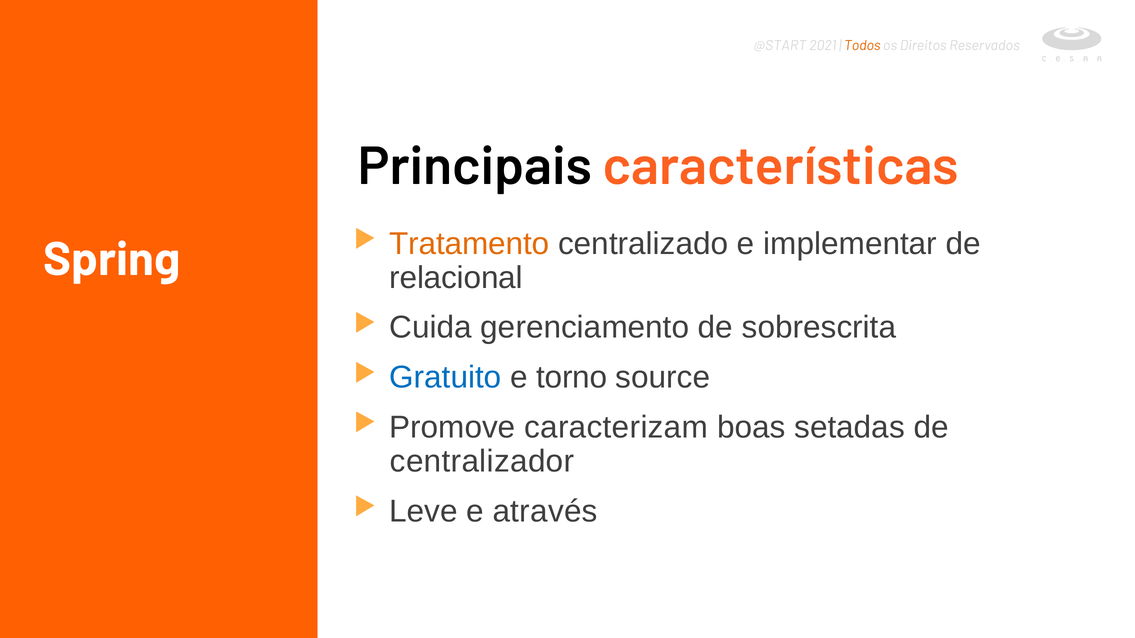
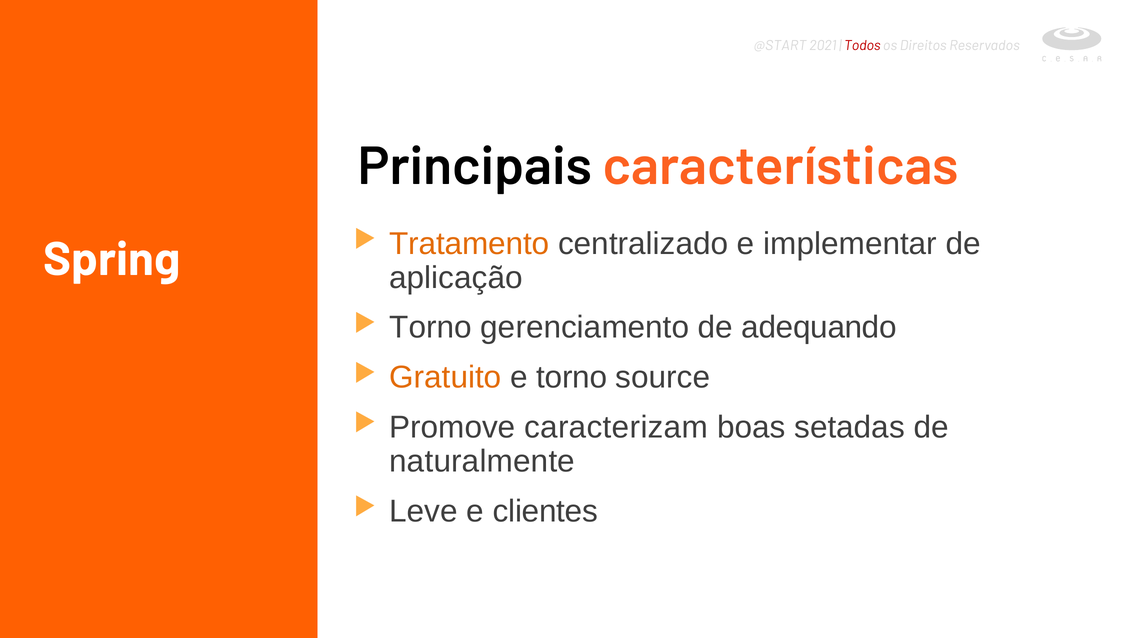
Todos colour: orange -> red (862, 45)
relacional: relacional -> aplicação (456, 278)
Cuida: Cuida -> Torno (430, 328)
sobrescrita: sobrescrita -> adequando (819, 328)
Gratuito colour: blue -> orange (445, 378)
centralizador: centralizador -> naturalmente (482, 462)
através: através -> clientes (545, 512)
